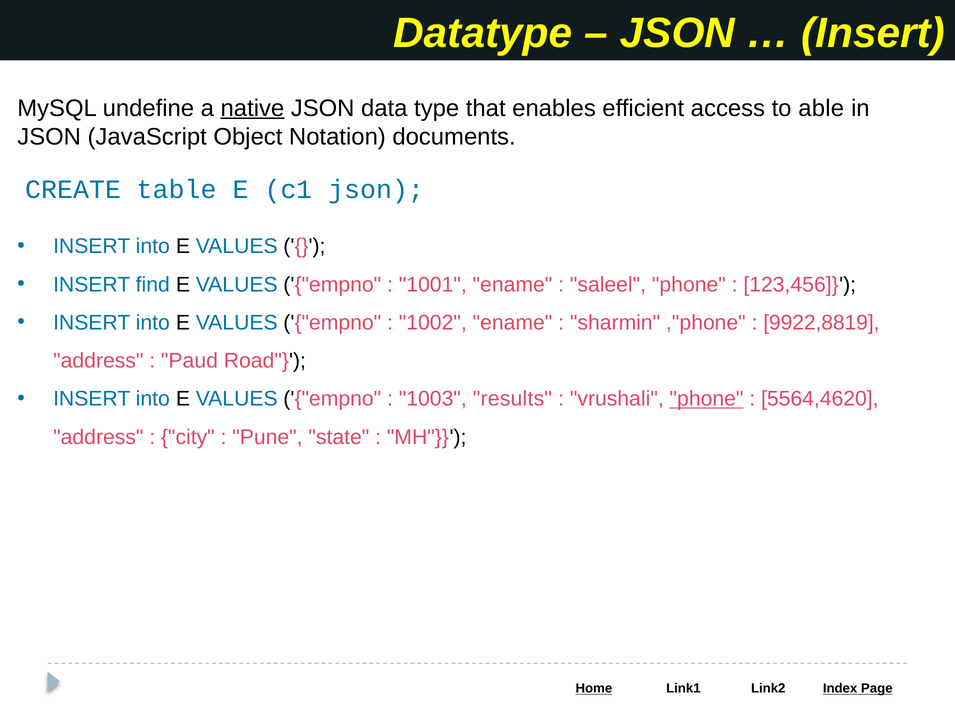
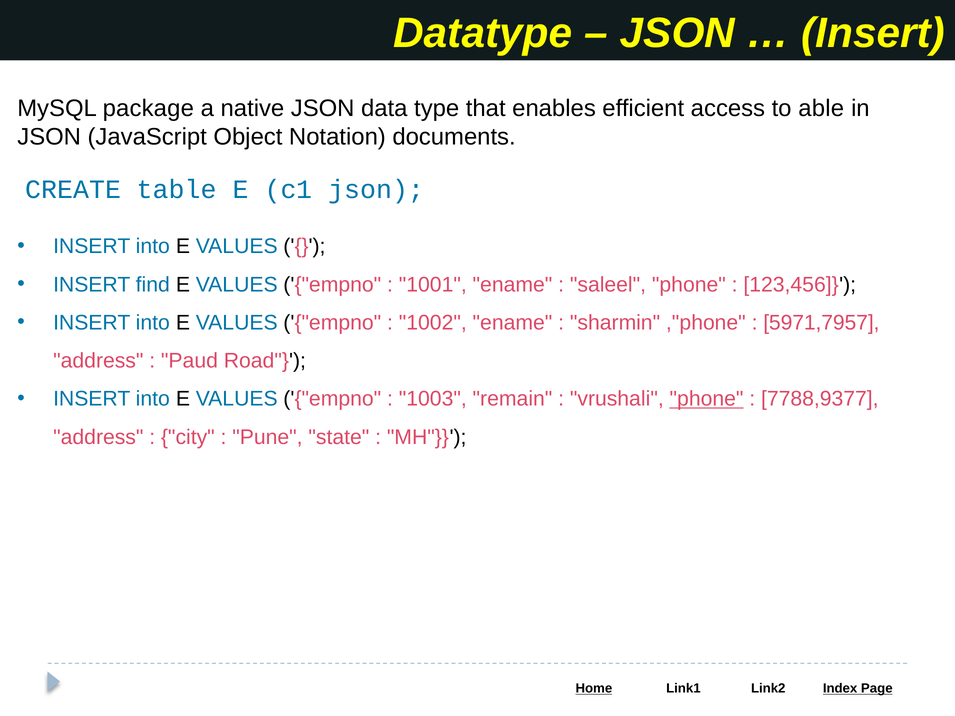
undefine: undefine -> package (148, 108)
native underline: present -> none (252, 108)
9922,8819: 9922,8819 -> 5971,7957 (821, 323)
results: results -> remain (512, 399)
5564,4620: 5564,4620 -> 7788,9377 (820, 399)
